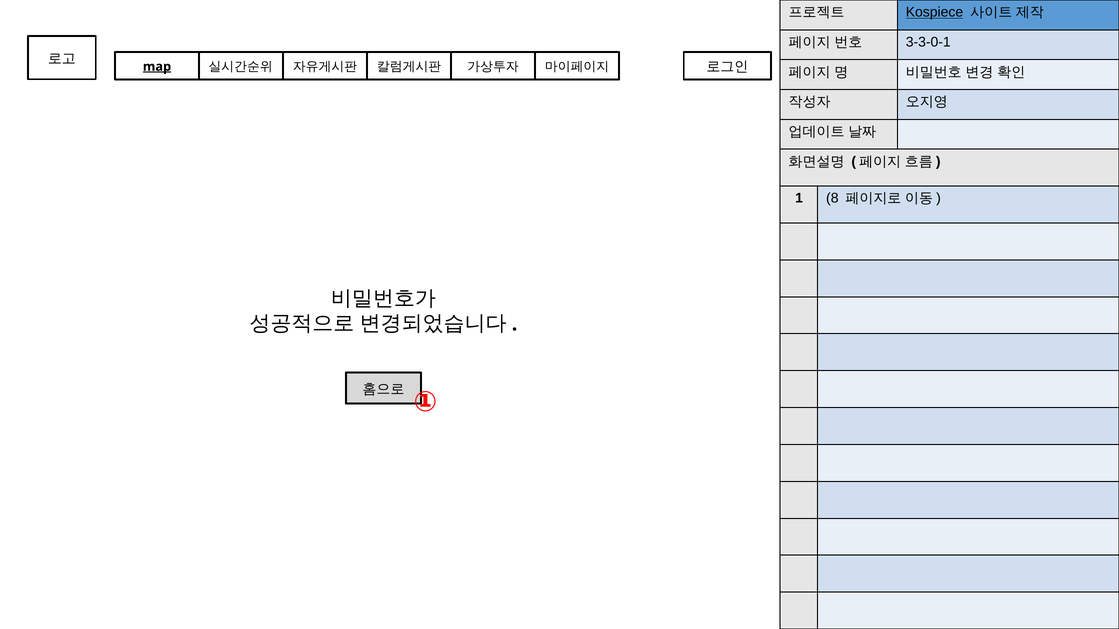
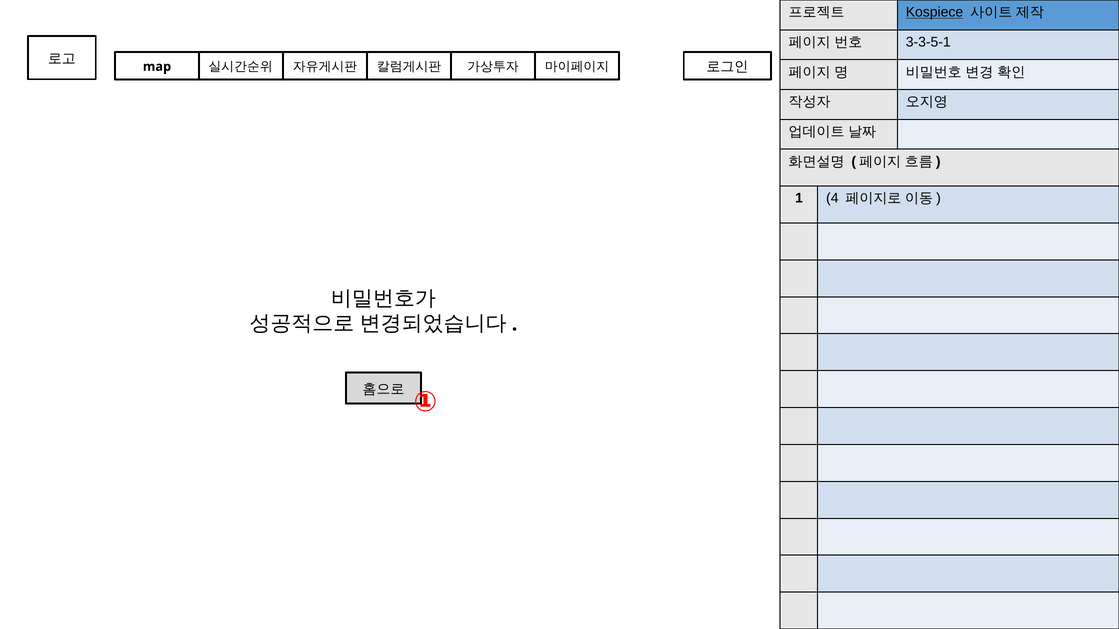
3-3-0-1: 3-3-0-1 -> 3-3-5-1 (928, 42)
map underline: present -> none (157, 67)
8: 8 -> 4 (832, 198)
